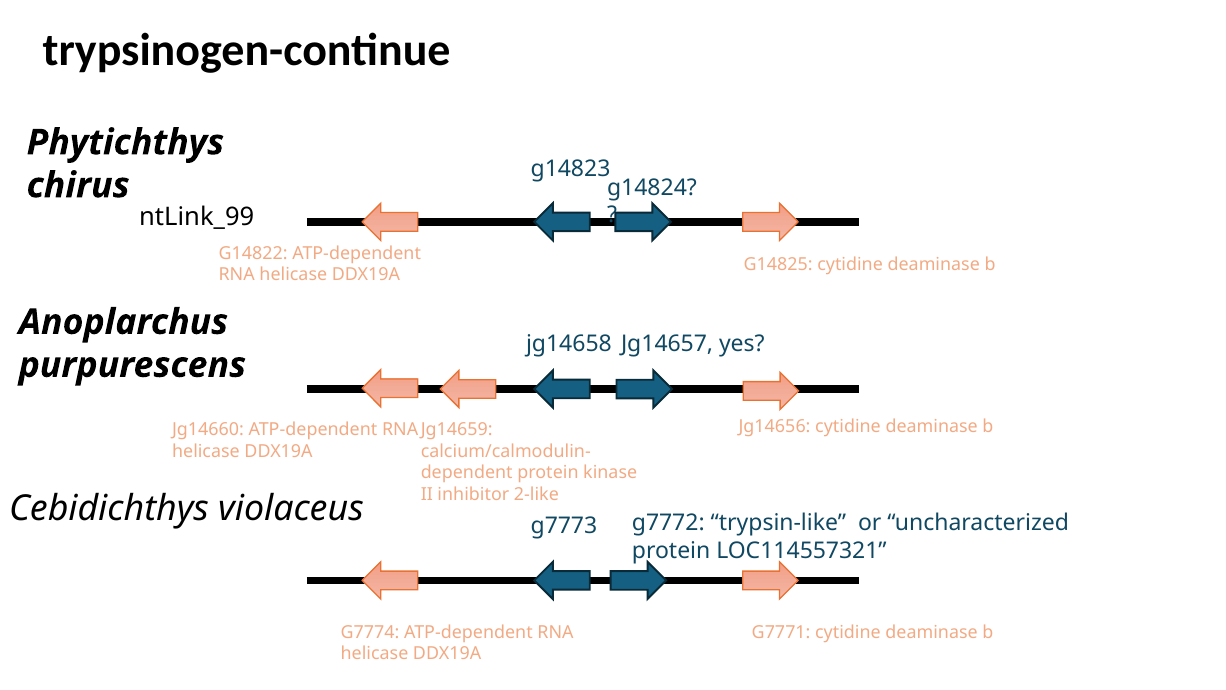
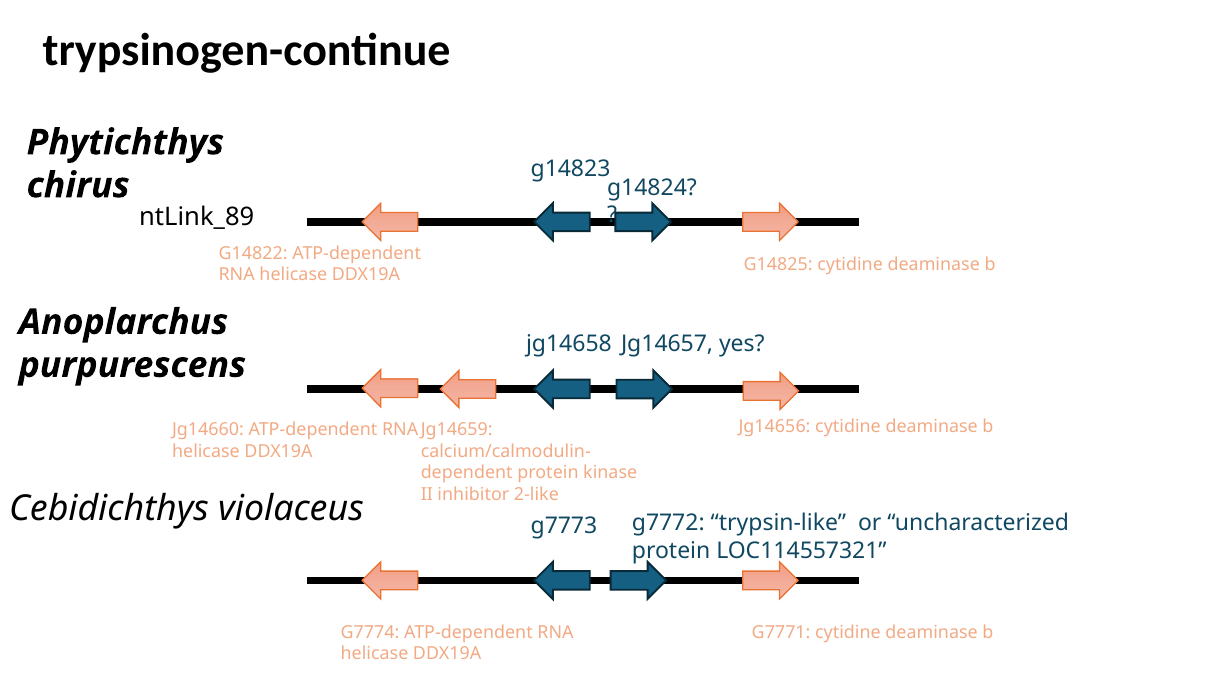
ntLink_99: ntLink_99 -> ntLink_89 (197, 217)
